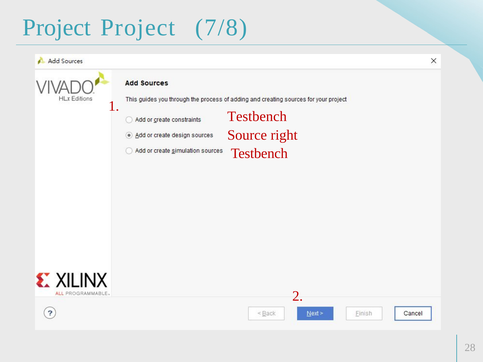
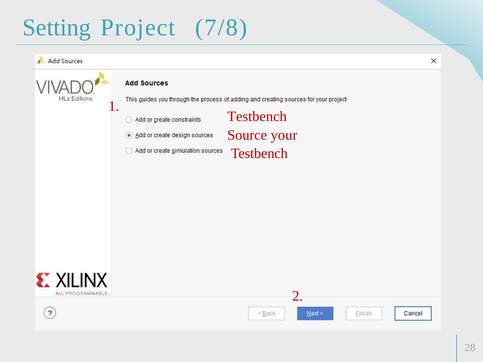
Project: Project -> Setting (57, 27)
right: right -> your (284, 135)
